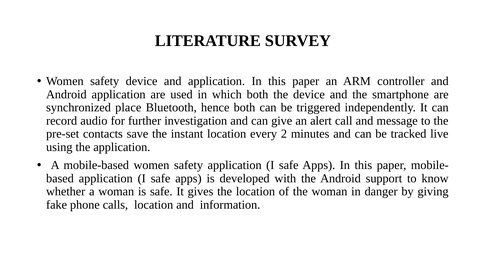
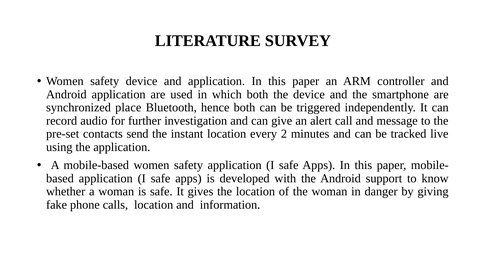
save: save -> send (138, 134)
